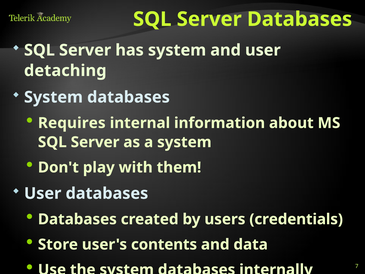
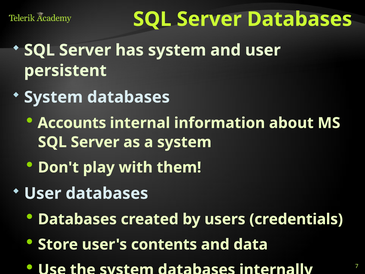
detaching: detaching -> persistent (65, 71)
Requires: Requires -> Accounts (72, 123)
